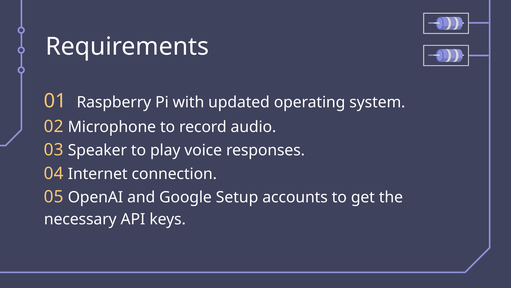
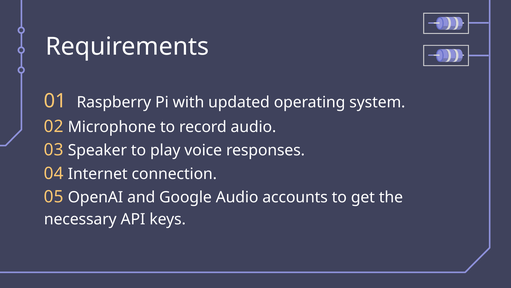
Google Setup: Setup -> Audio (237, 197)
